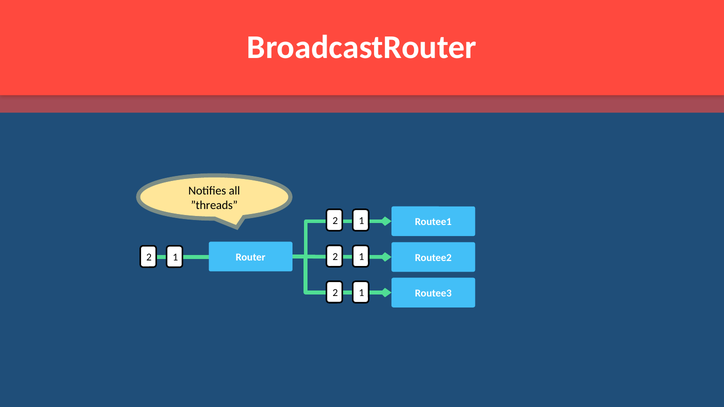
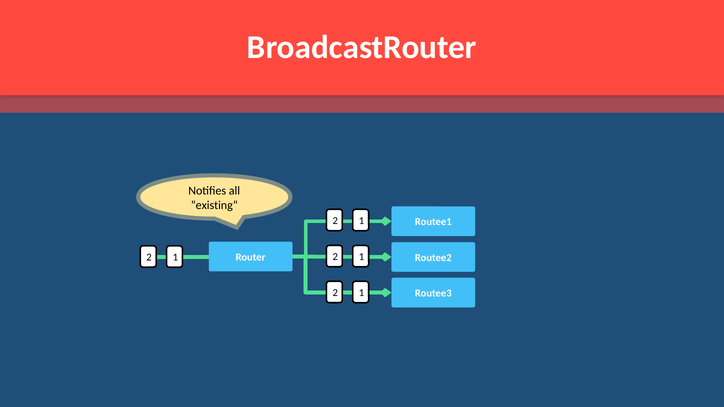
”threads: ”threads -> ”existing (214, 205)
